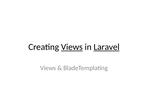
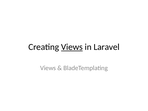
Laravel underline: present -> none (107, 47)
